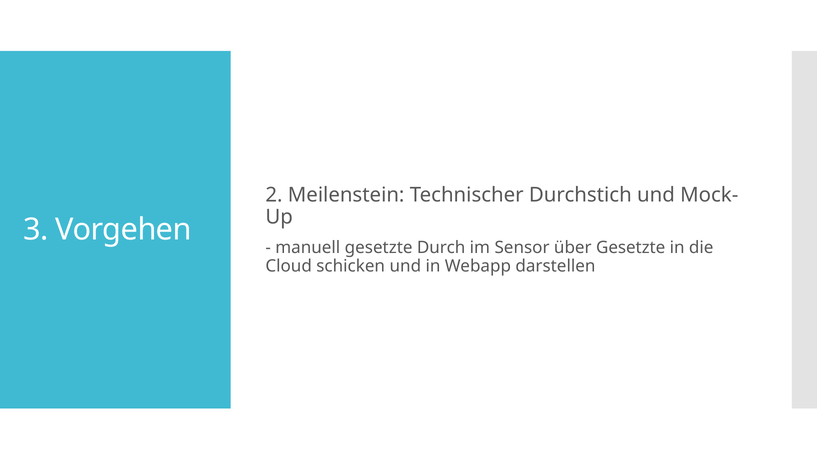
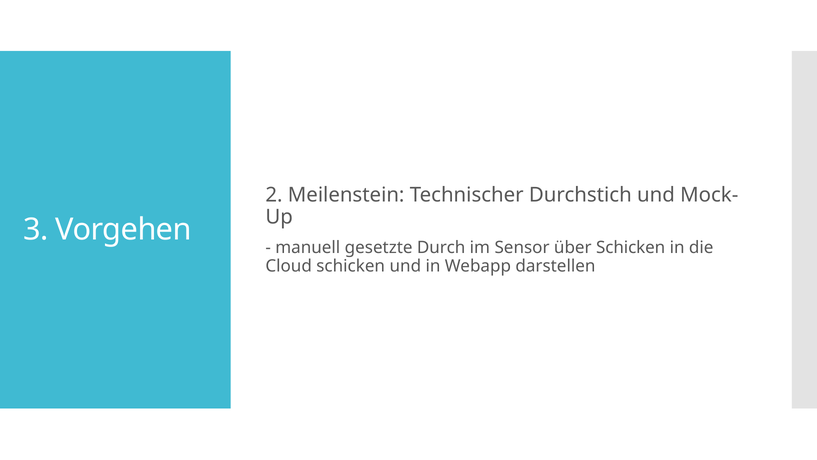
über Gesetzte: Gesetzte -> Schicken (631, 247)
